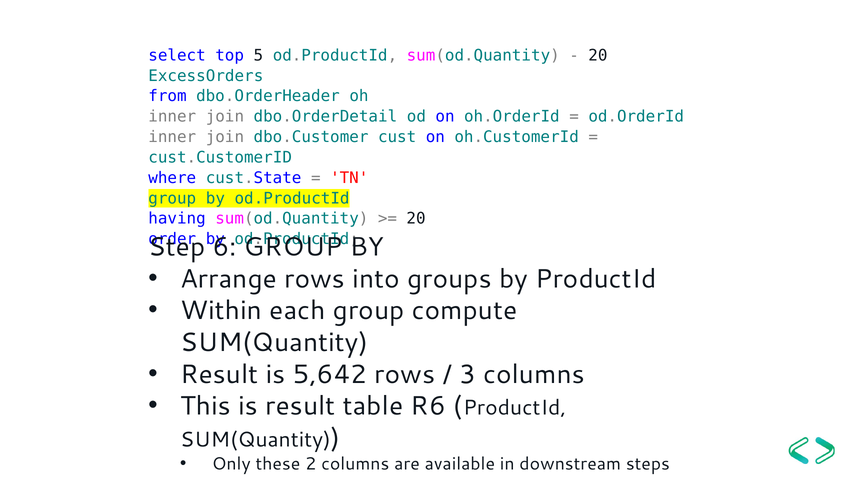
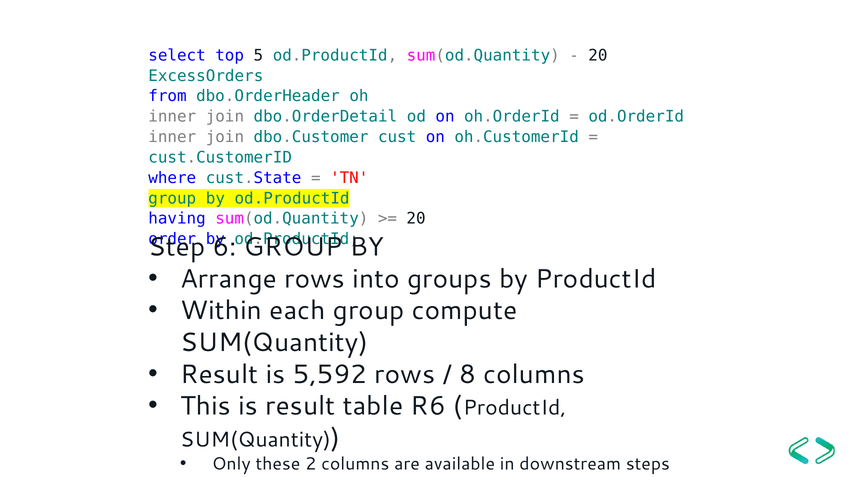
5,642: 5,642 -> 5,592 (330, 374)
3: 3 -> 8 (467, 374)
